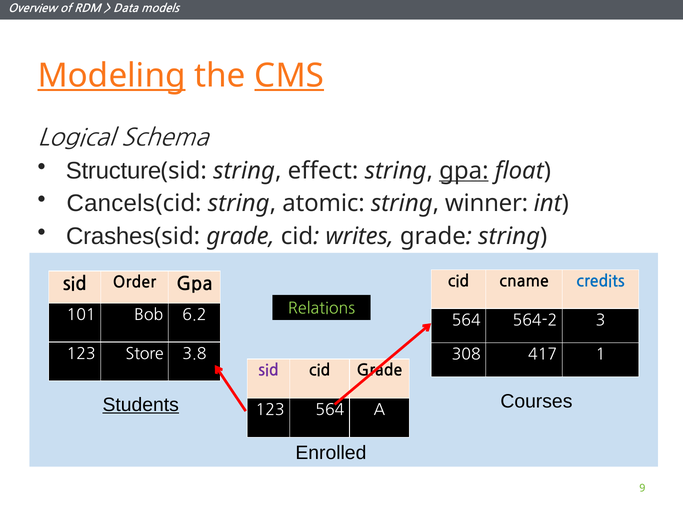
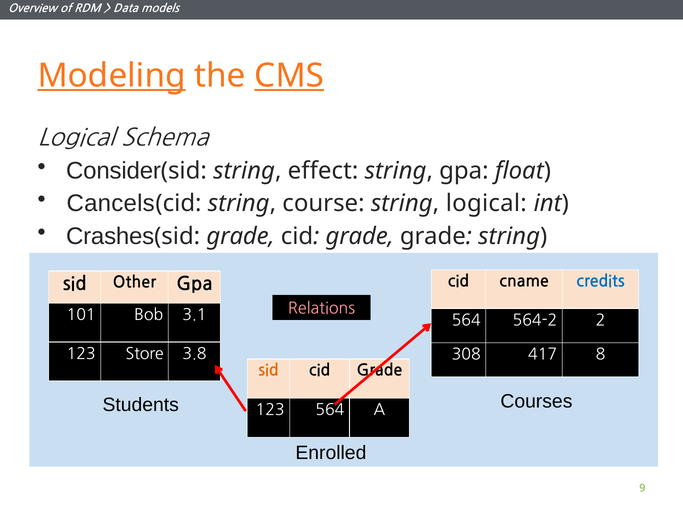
Structure: Structure -> Consider (114, 171)
gpa underline: present -> none (464, 171)
atomic: atomic -> course (323, 204)
string winner: winner -> logical (486, 204)
writes: writes -> grade (360, 236)
Order: Order -> Other (134, 283)
Relations colour: light green -> pink (322, 309)
6.2: 6.2 -> 3.1 (194, 315)
3: 3 -> 2 (601, 320)
1: 1 -> 8 (601, 355)
sid colour: purple -> orange (268, 371)
Students underline: present -> none (141, 405)
